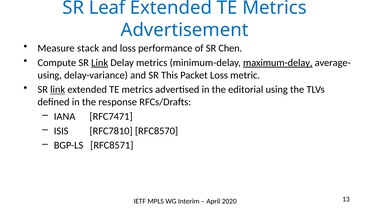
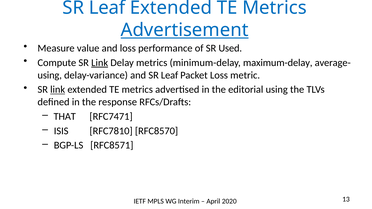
Advertisement underline: none -> present (185, 30)
stack: stack -> value (88, 48)
Chen: Chen -> Used (230, 48)
maximum-delay underline: present -> none (278, 63)
and SR This: This -> Leaf (170, 75)
IANA: IANA -> THAT (65, 117)
